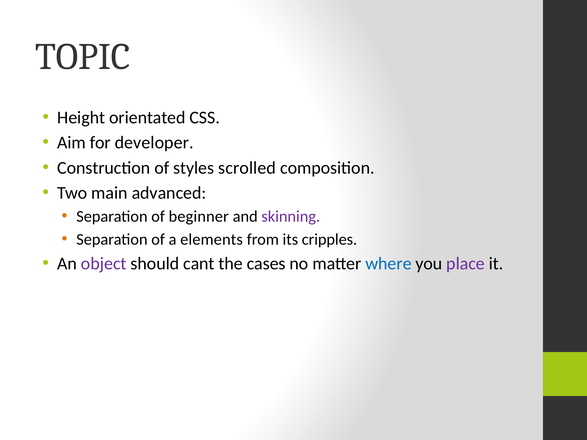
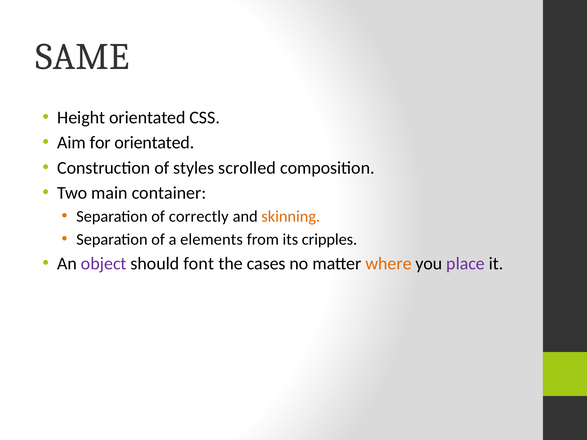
TOPIC: TOPIC -> SAME (82, 57)
for developer: developer -> orientated (154, 143)
advanced: advanced -> container (169, 193)
beginner: beginner -> correctly (199, 217)
skinning colour: purple -> orange (291, 217)
cant: cant -> font (199, 264)
where colour: blue -> orange (389, 264)
